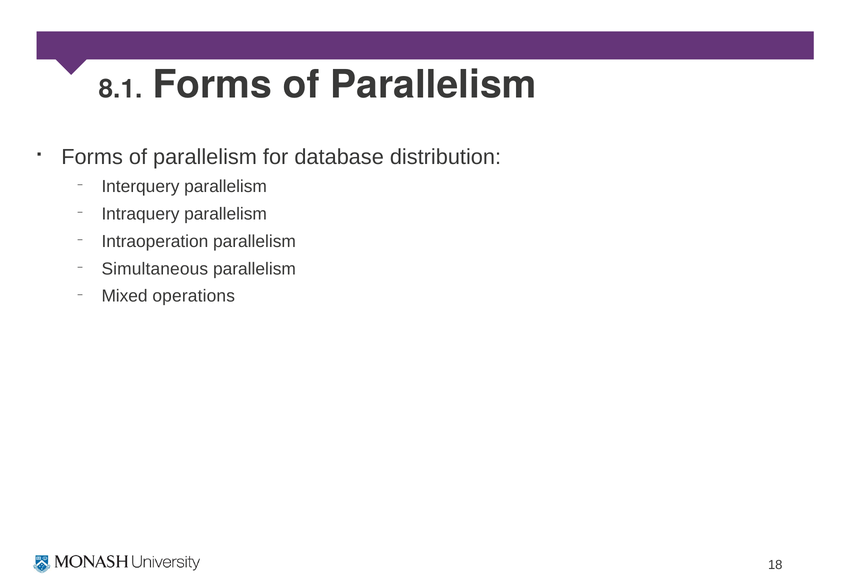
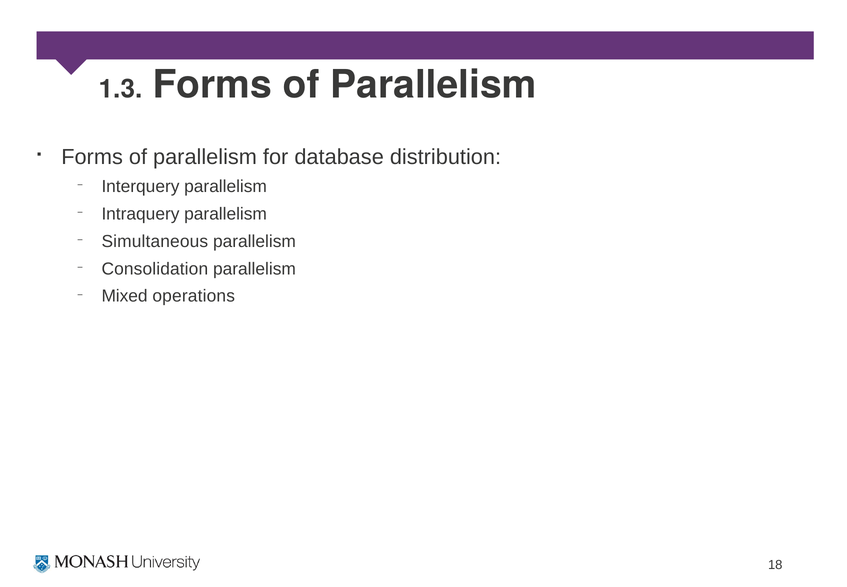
8.1: 8.1 -> 1.3 (121, 89)
Intraoperation: Intraoperation -> Simultaneous (155, 241)
Simultaneous: Simultaneous -> Consolidation (155, 269)
